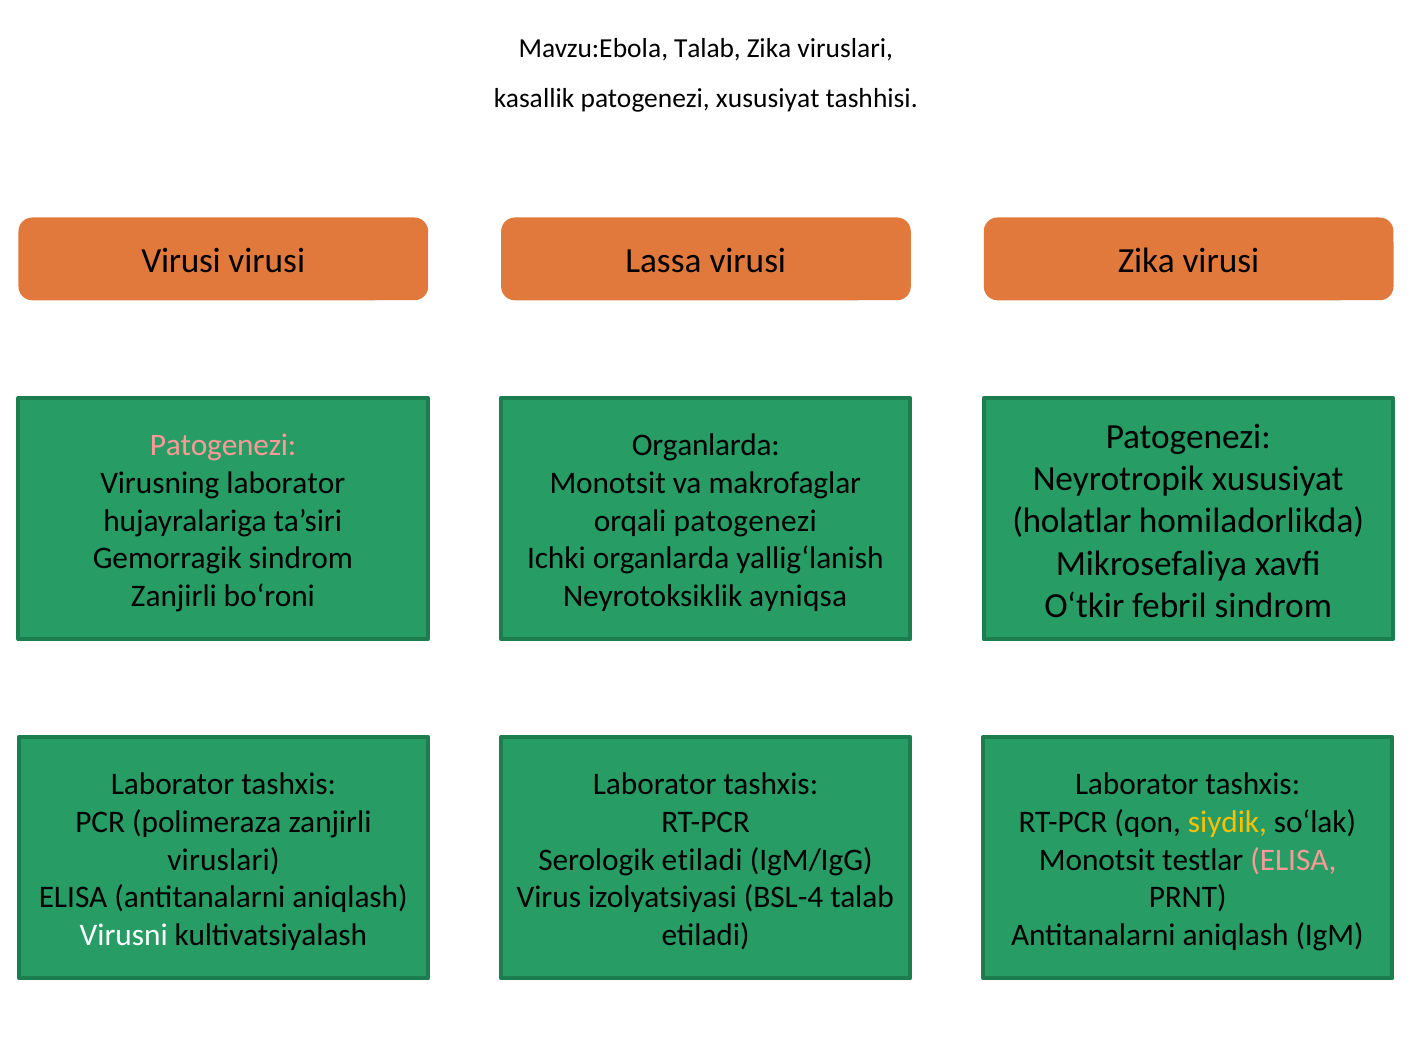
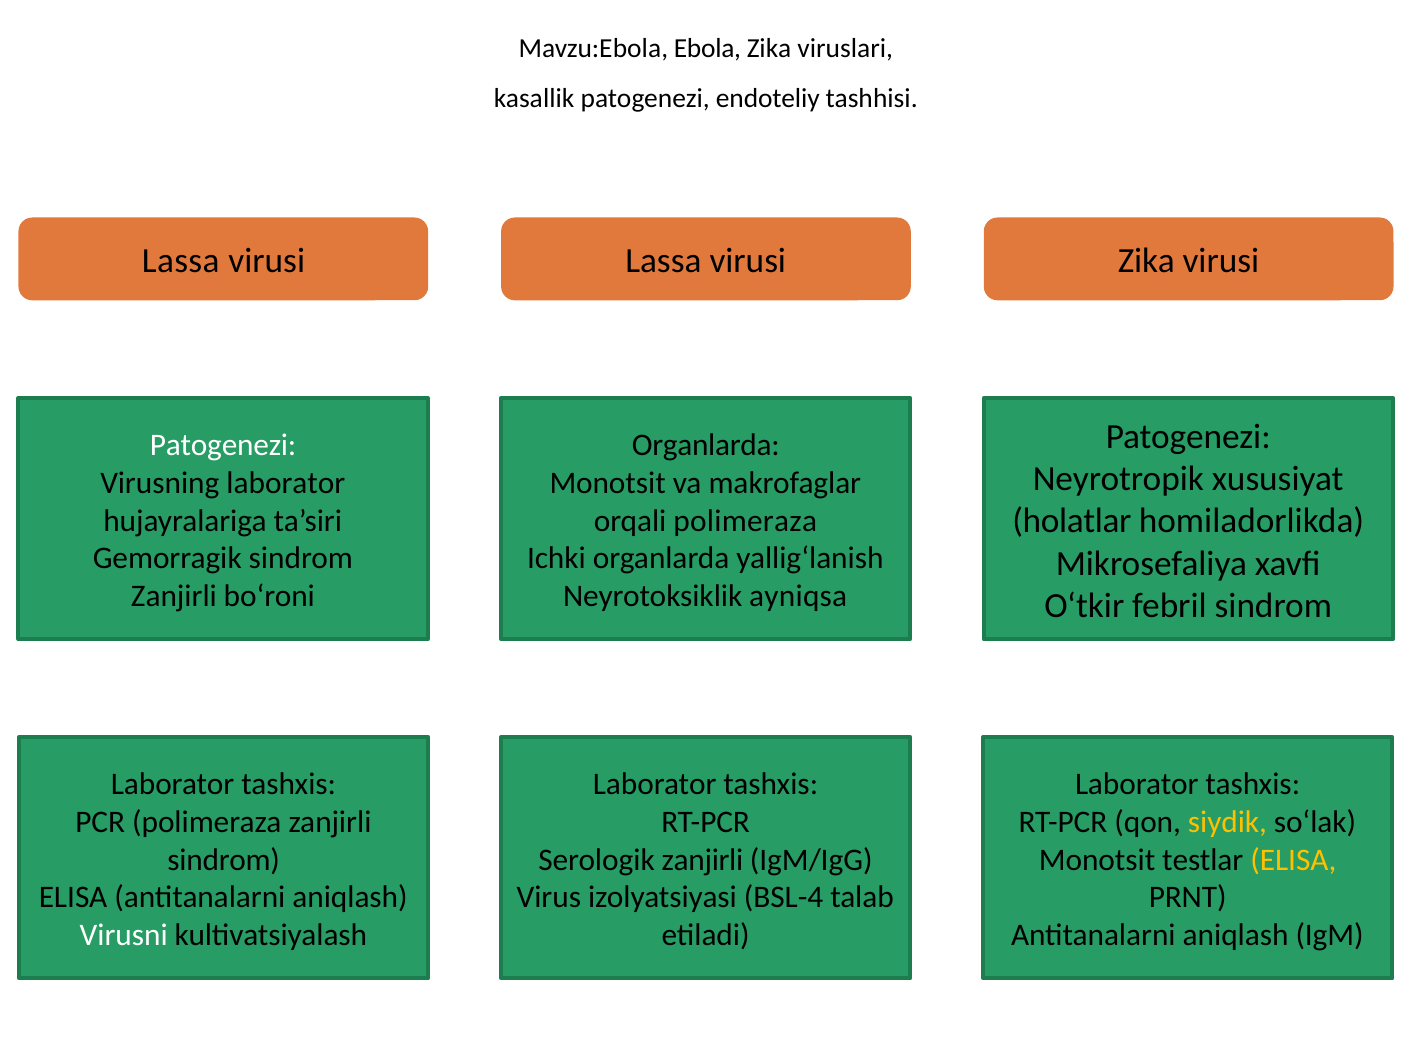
Mavzu:Ebola Talab: Talab -> Ebola (707, 49)
patogenezi xususiyat: xususiyat -> endoteliy (768, 98)
Virusi: Virusi -> Lassa (181, 261)
Patogenezi colour: pink -> white (223, 445)
orqali patogenezi: patogenezi -> polimeraza (745, 521)
viruslari: viruslari -> sindrom (224, 860)
Serologik etiladi: etiladi -> zanjirli (702, 860)
ELISA colour: pink -> yellow (1293, 860)
